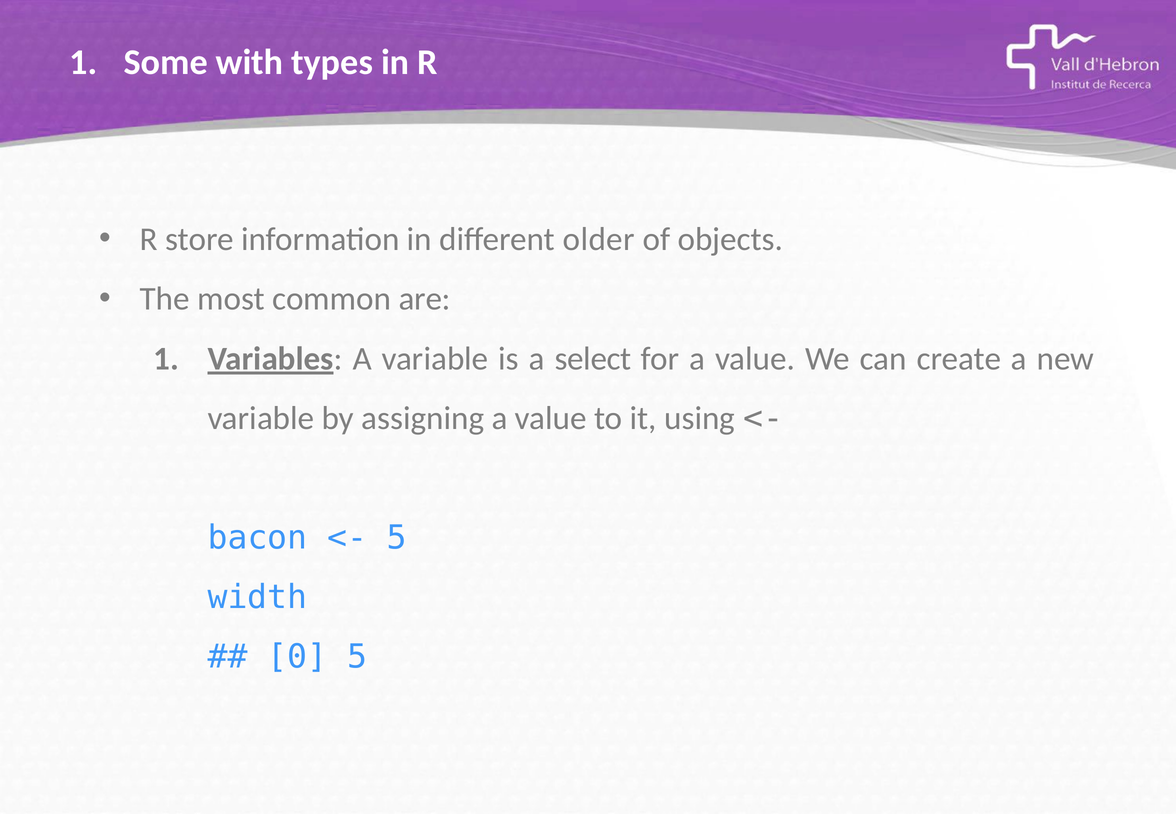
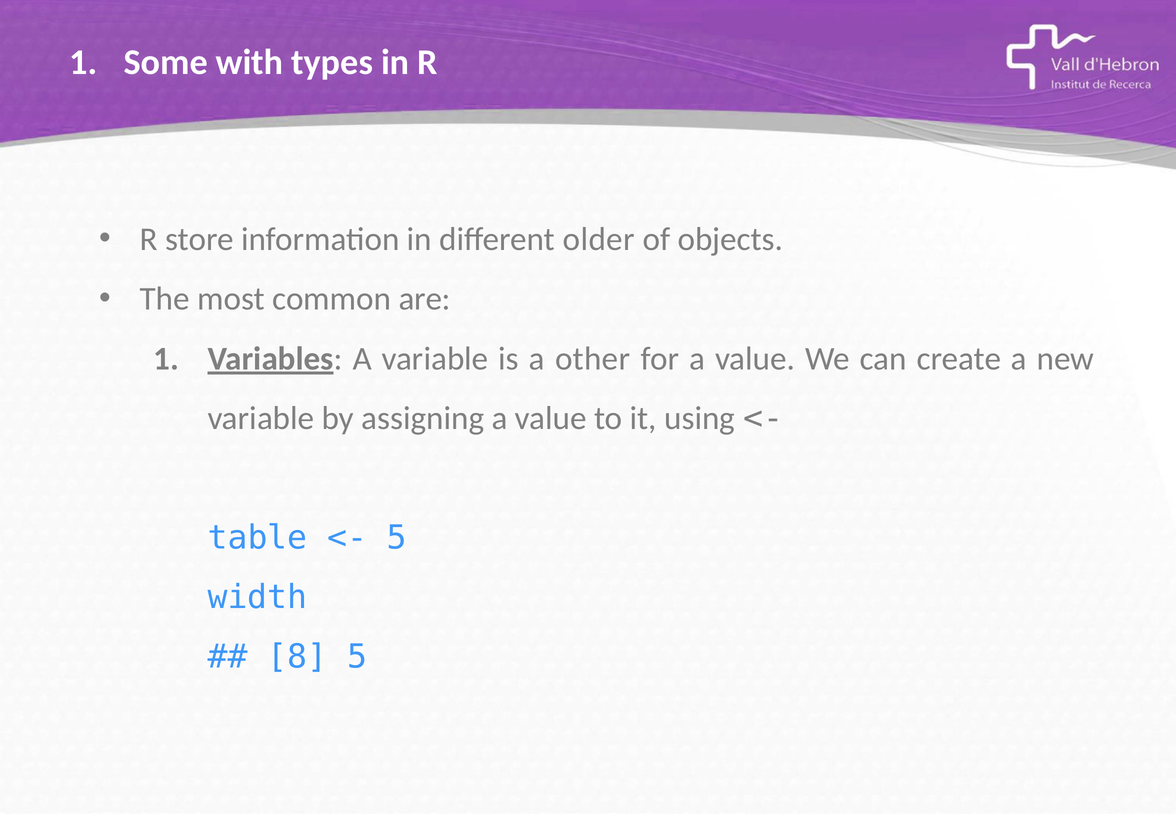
select: select -> other (593, 359)
bacon: bacon -> table (257, 538)
0: 0 -> 8 (297, 657)
